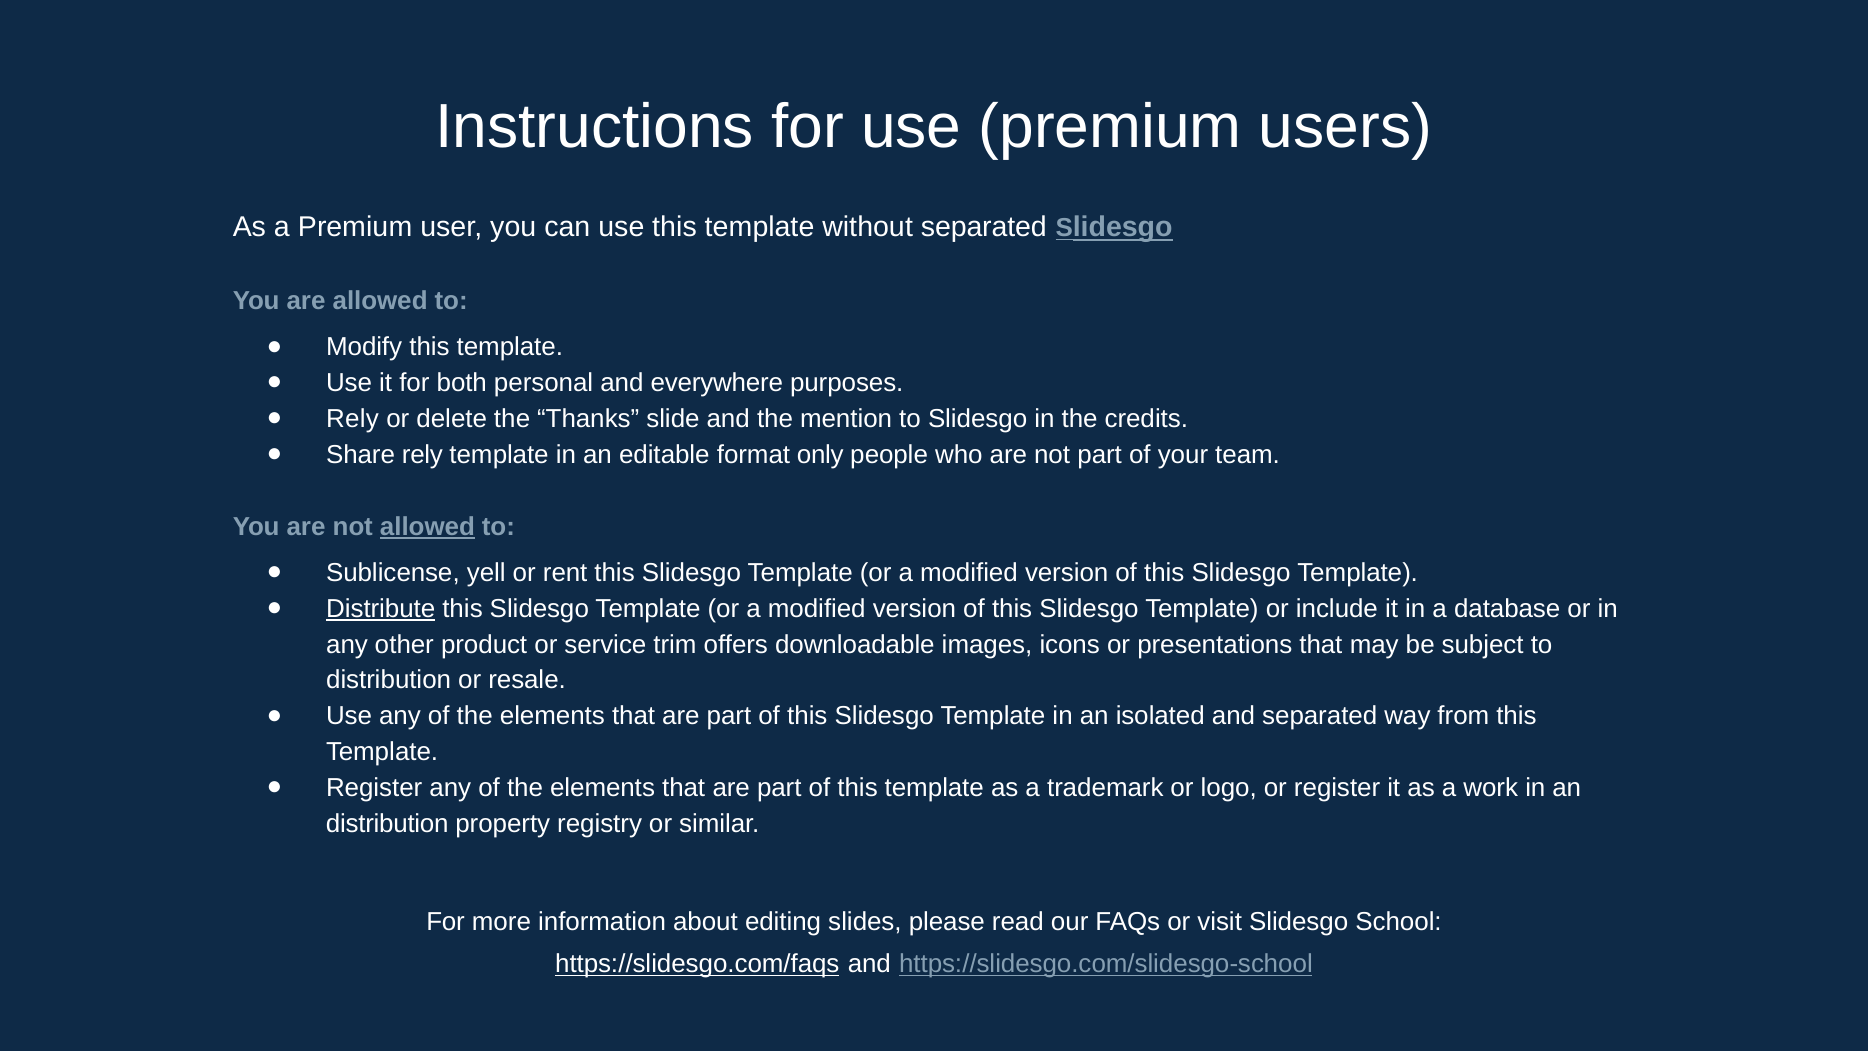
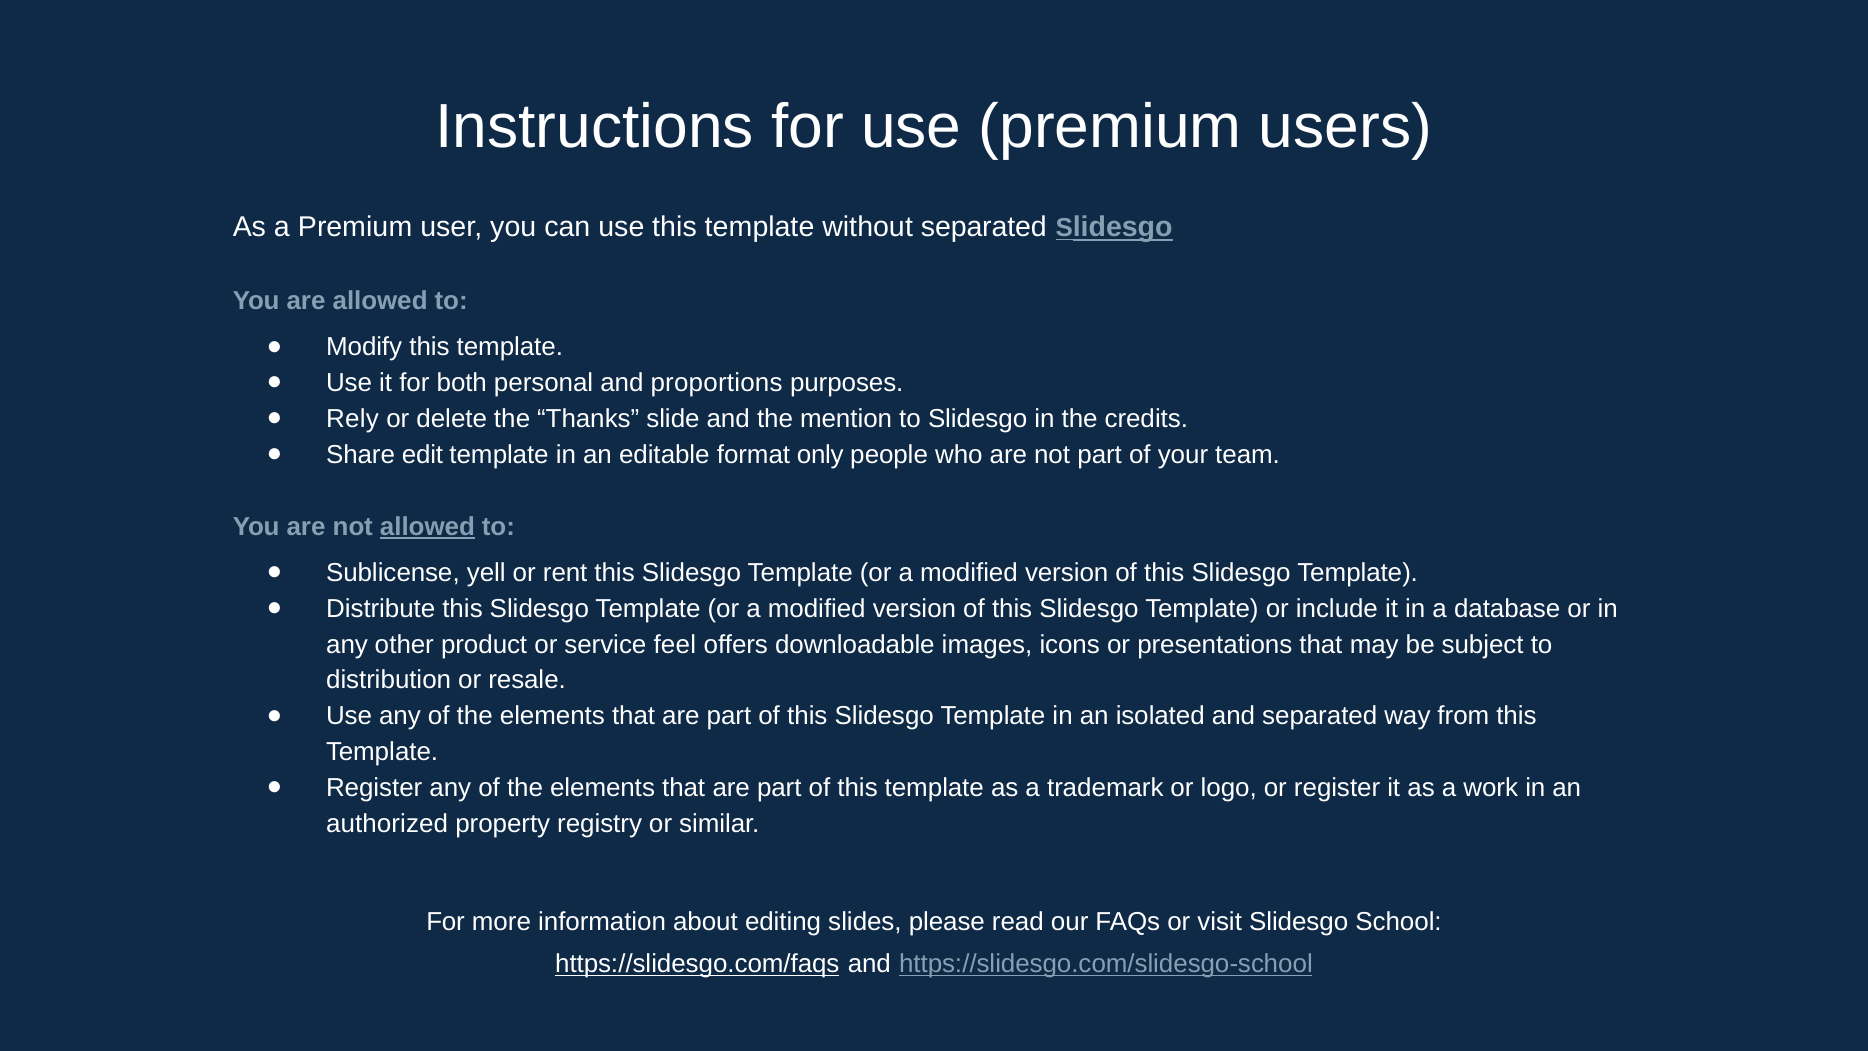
everywhere: everywhere -> proportions (717, 383)
Share rely: rely -> edit (422, 454)
Distribute underline: present -> none (381, 609)
trim: trim -> feel (675, 644)
distribution: distribution -> authorized (387, 823)
